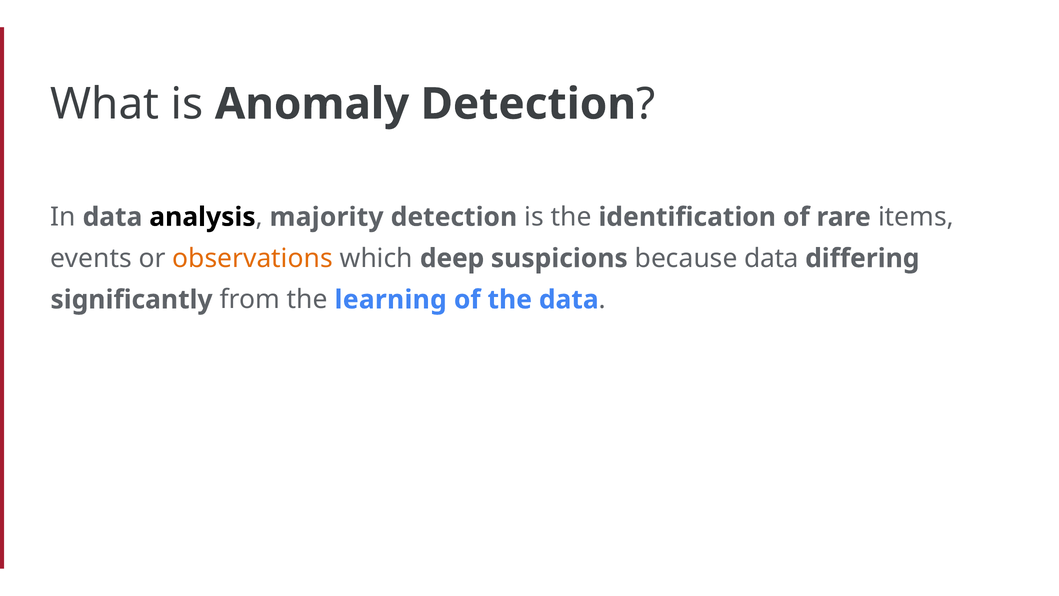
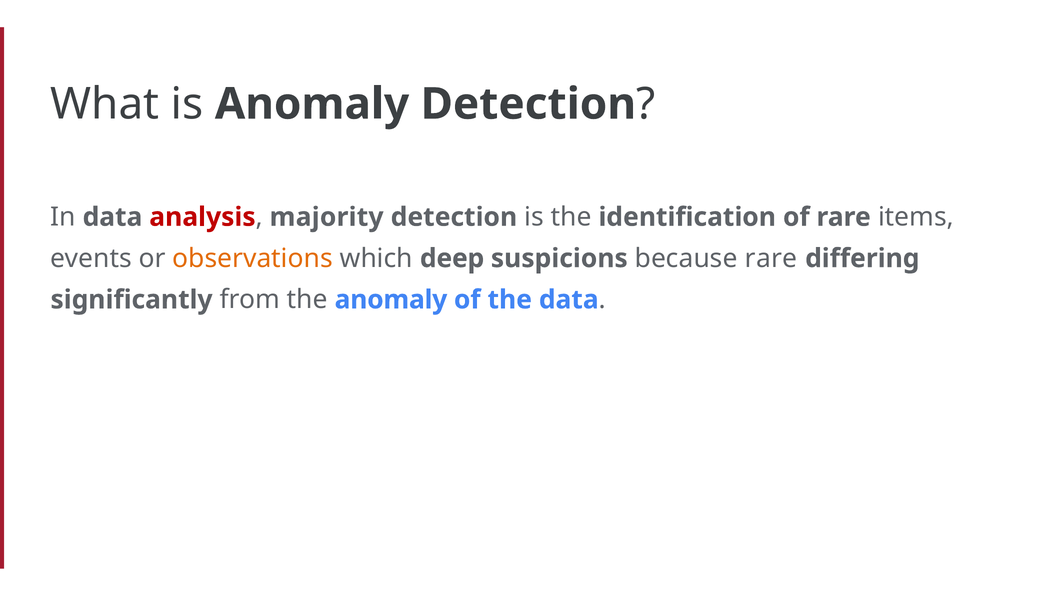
analysis colour: black -> red (202, 217)
because data: data -> rare (771, 258)
the learning: learning -> anomaly (391, 300)
